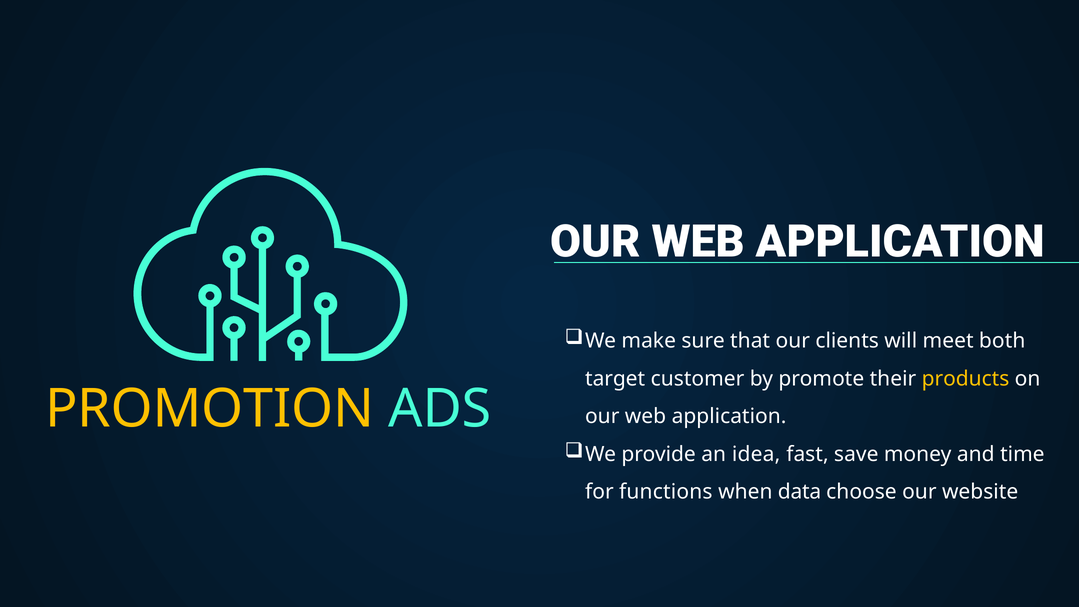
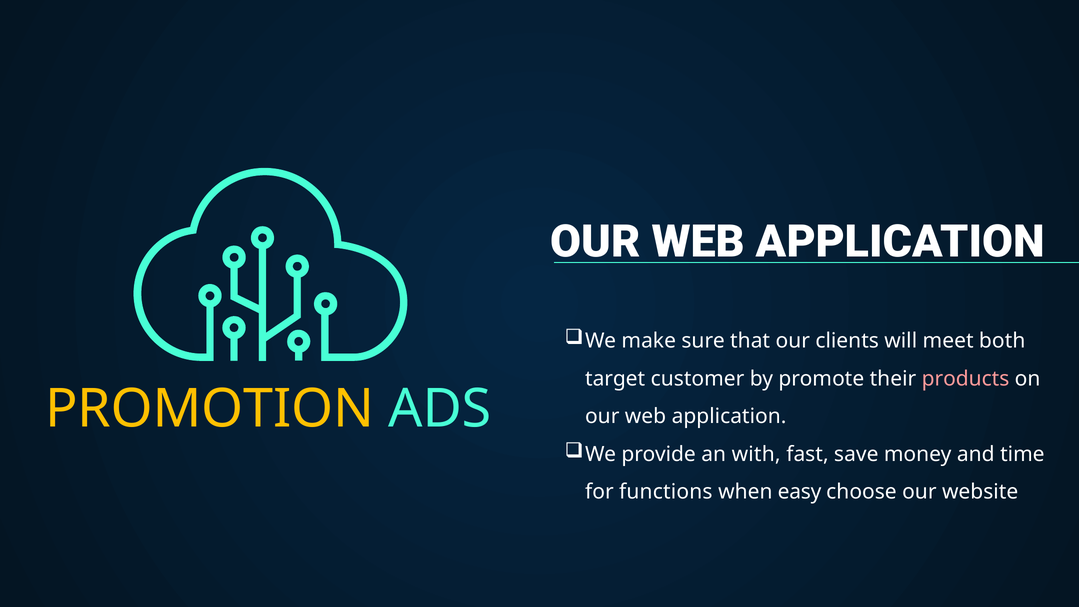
products colour: yellow -> pink (965, 379)
idea: idea -> with (756, 454)
data: data -> easy (800, 492)
